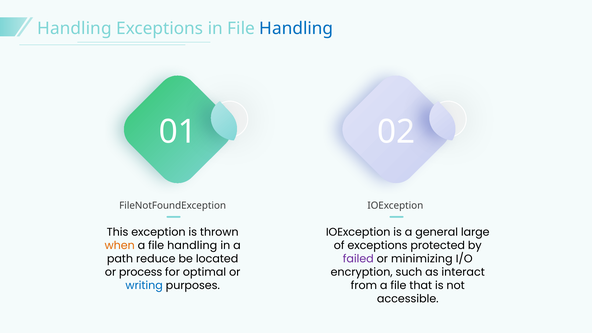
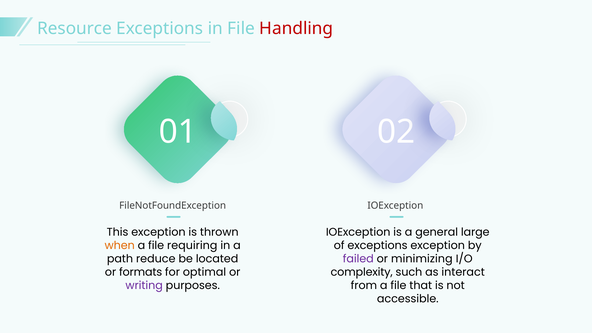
Handling: Handling -> Resource (74, 28)
Handling colour: blue -> red (296, 28)
a file handling: handling -> requiring (192, 245)
exceptions protected: protected -> exception (438, 245)
process: process -> formats (141, 272)
encryption: encryption -> complexity (362, 272)
writing colour: blue -> purple (144, 285)
